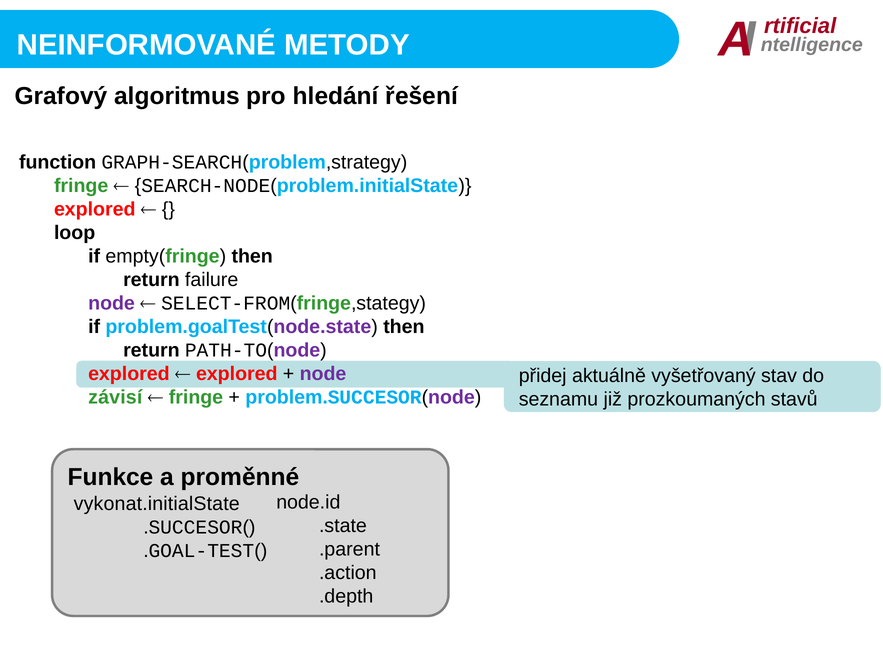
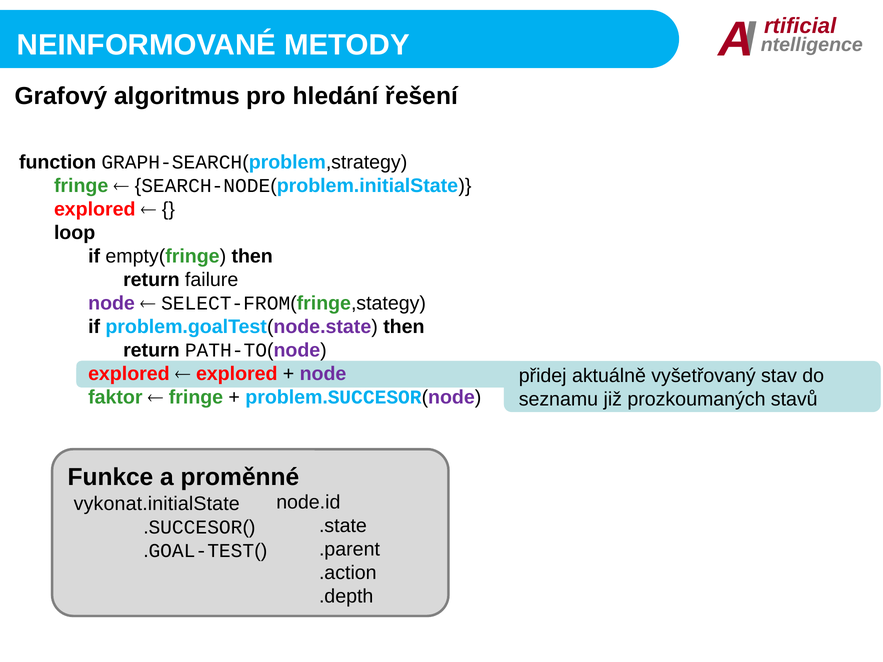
závisí: závisí -> faktor (115, 397)
